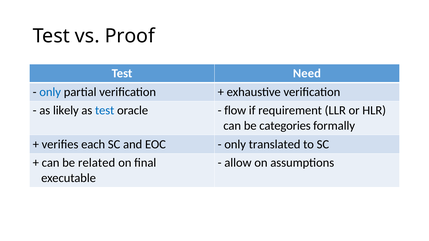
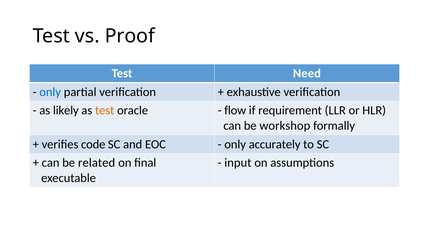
test colour: blue -> orange (105, 111)
categories: categories -> workshop (285, 126)
each: each -> code (93, 144)
translated: translated -> accurately (275, 144)
allow: allow -> input (238, 163)
